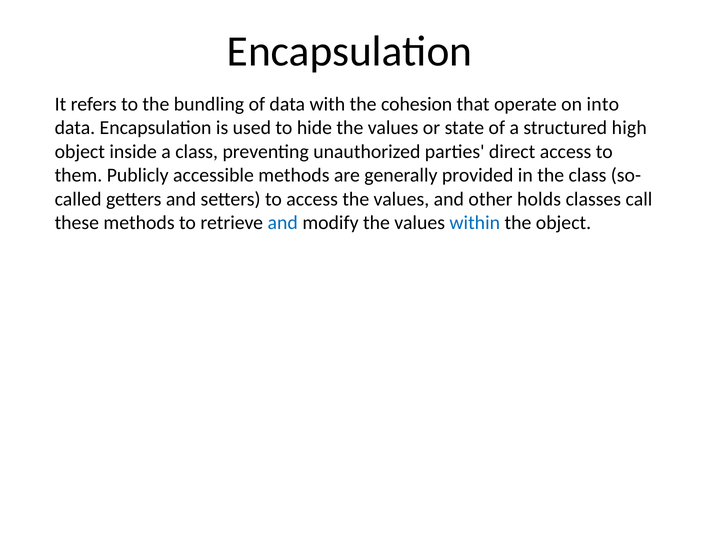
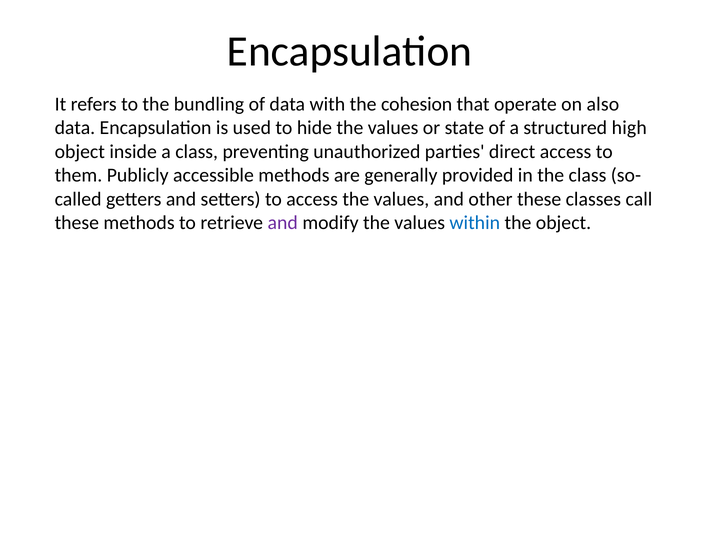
into: into -> also (603, 104)
other holds: holds -> these (539, 199)
and colour: blue -> purple (283, 223)
